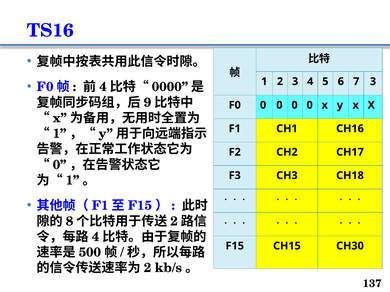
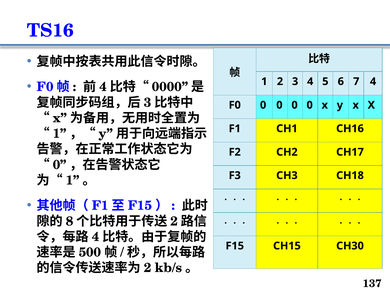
7 3: 3 -> 4 (373, 82)
9: 9 -> 3 (148, 103)
